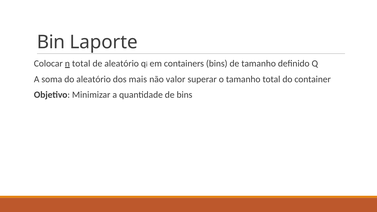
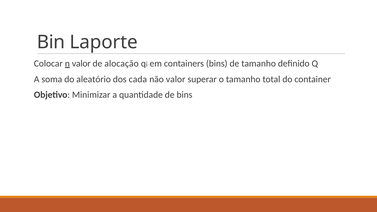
n total: total -> valor (81, 64)
de aleatório: aleatório -> alocação (122, 64)
mais: mais -> cada (138, 79)
